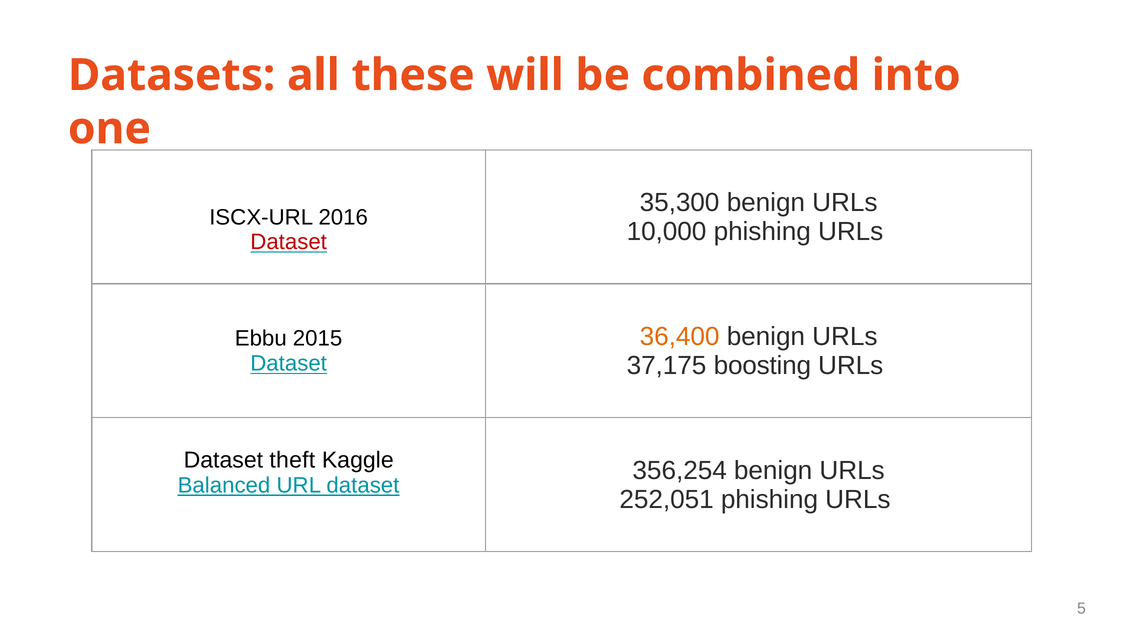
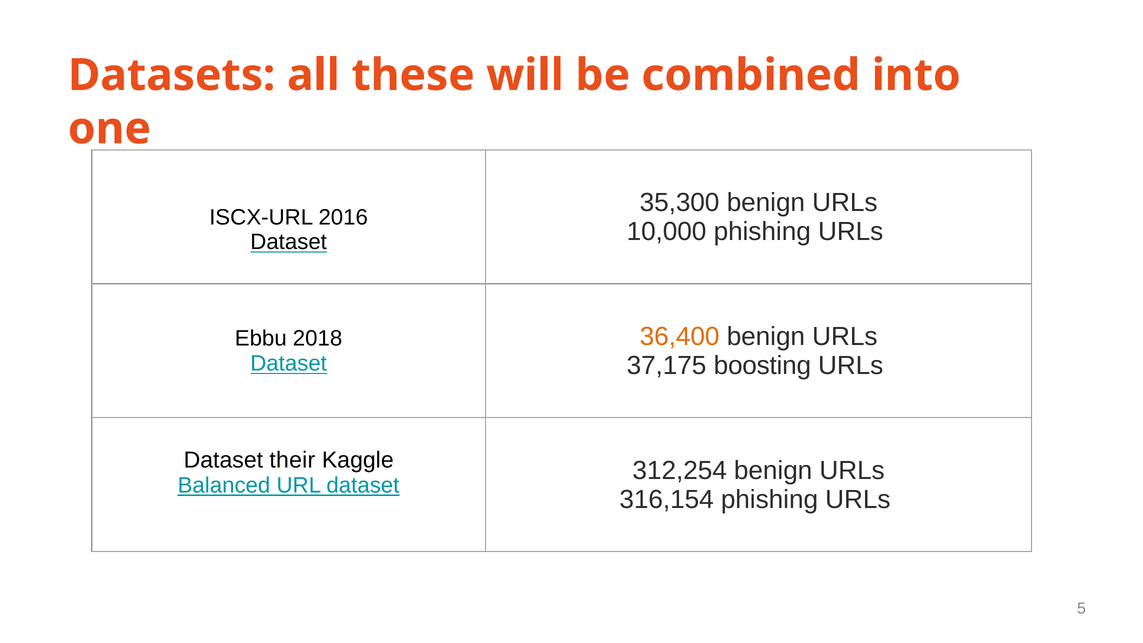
Dataset colour: red -> black (289, 242)
2015: 2015 -> 2018 (318, 339)
theft: theft -> their (292, 460)
356,254: 356,254 -> 312,254 (680, 470)
252,051: 252,051 -> 316,154 (667, 499)
